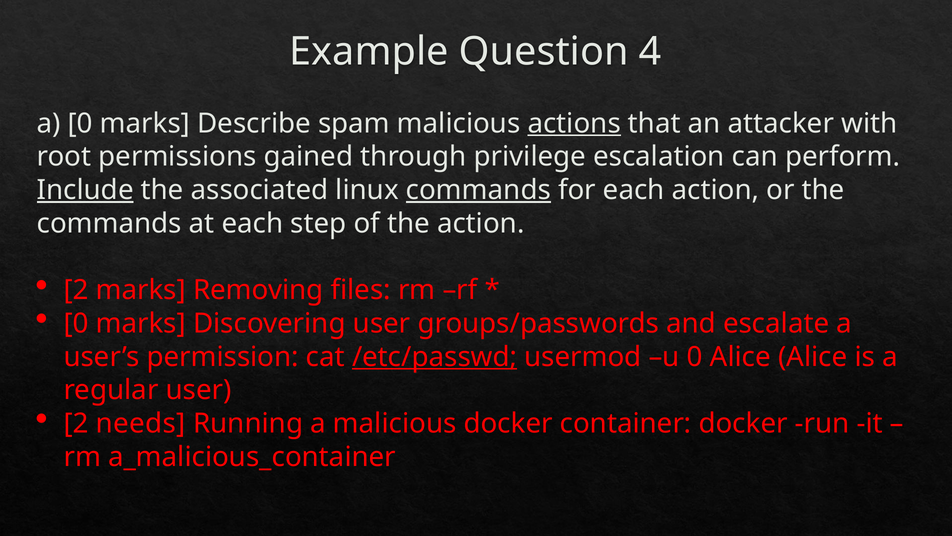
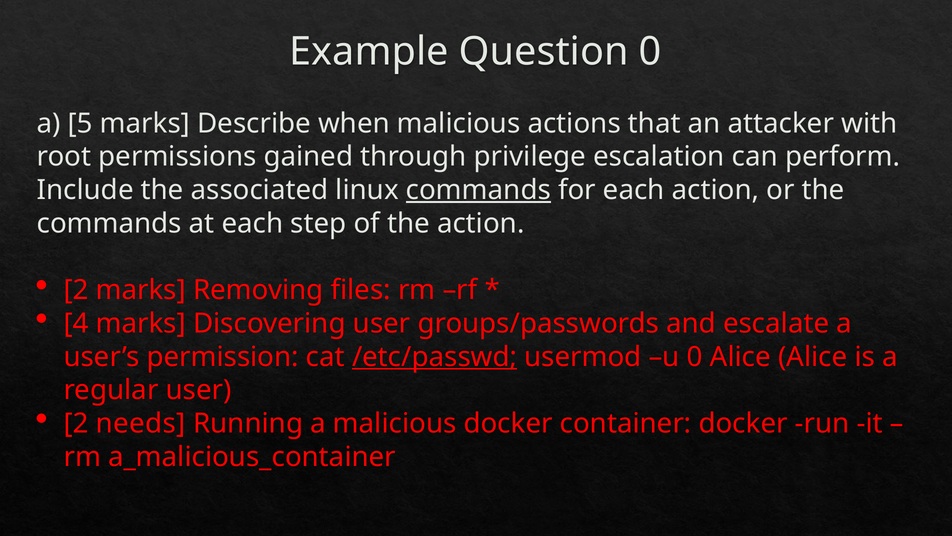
Question 4: 4 -> 0 (650, 52)
a 0: 0 -> 5 (80, 123)
spam: spam -> when (354, 123)
actions underline: present -> none (574, 123)
Include underline: present -> none (85, 190)
0: 0 -> 4 (76, 323)
